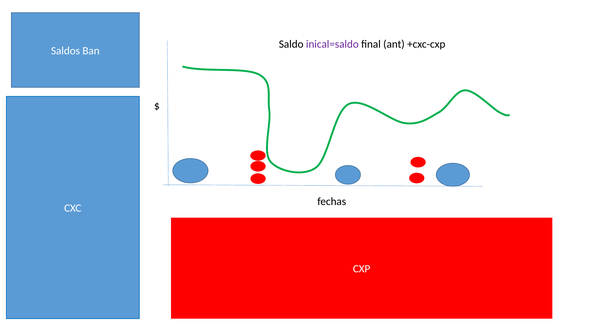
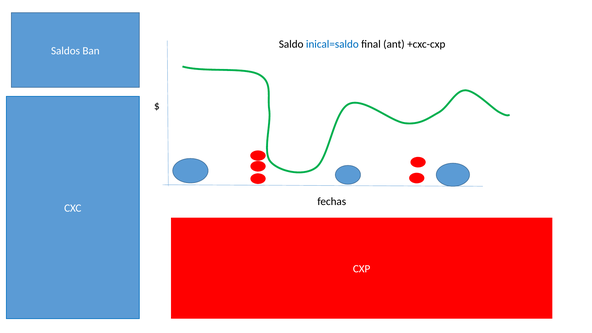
inical=saldo colour: purple -> blue (332, 44)
